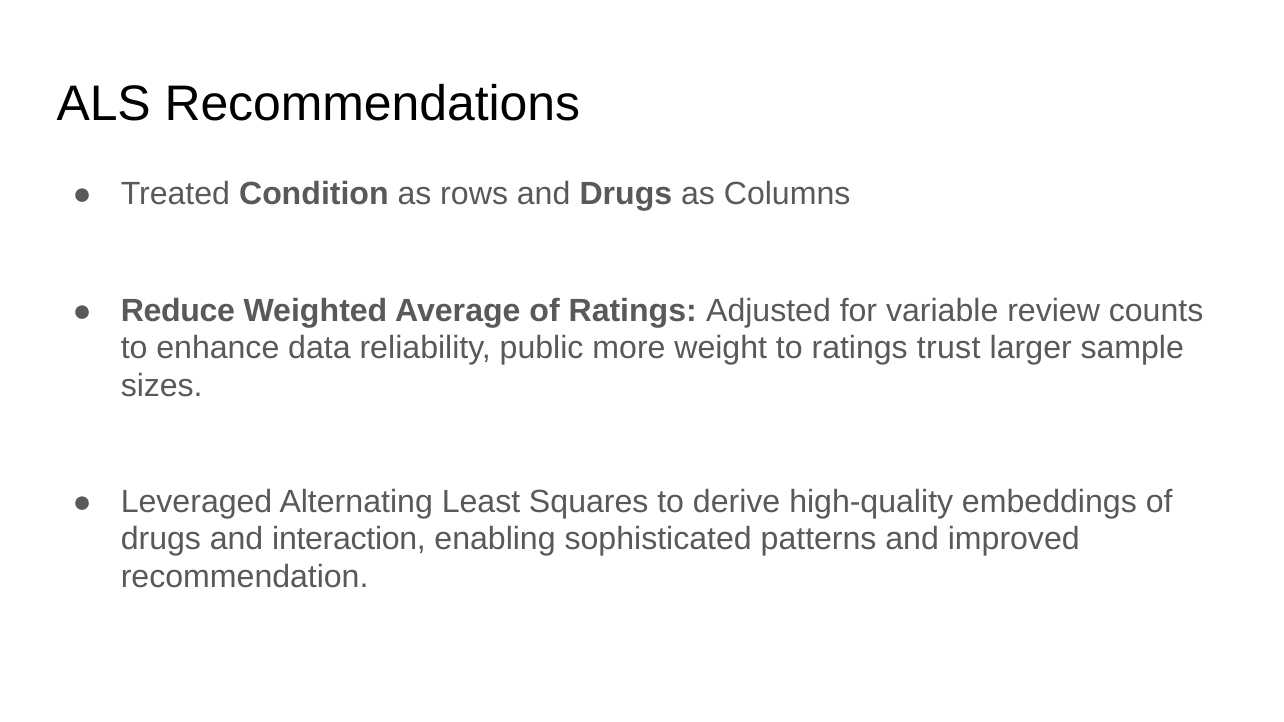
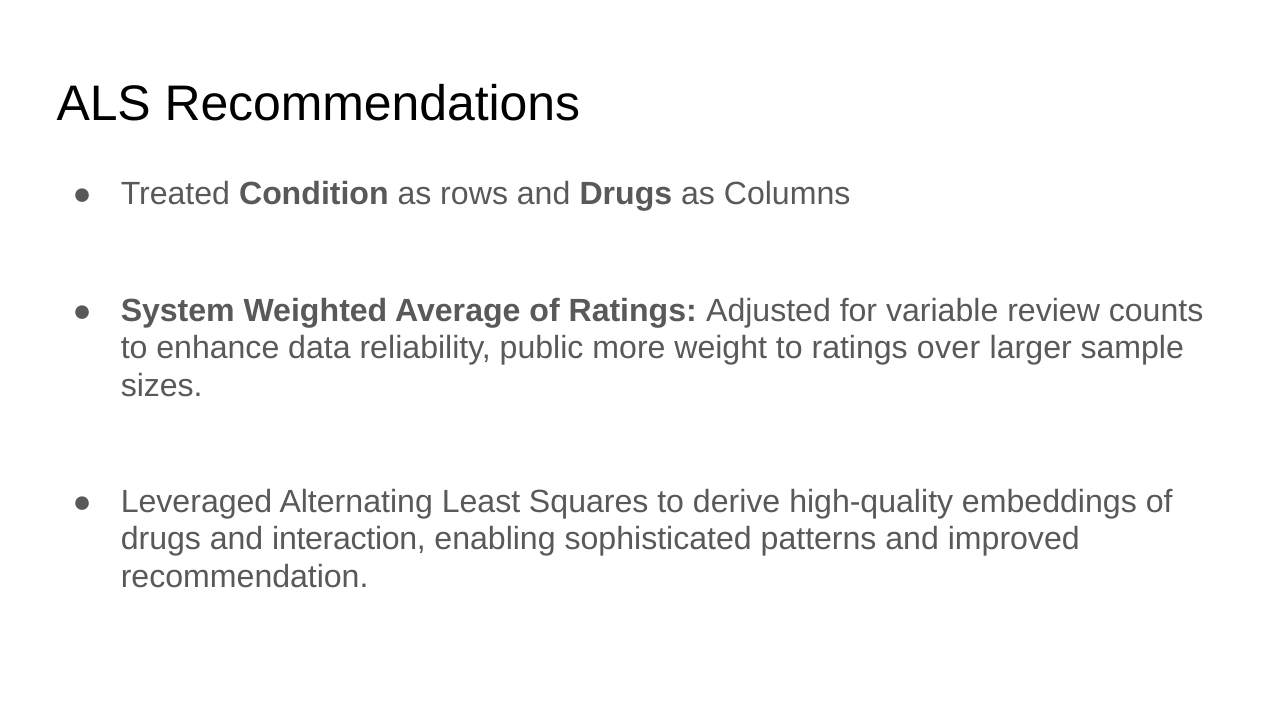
Reduce: Reduce -> System (178, 311)
trust: trust -> over (949, 348)
